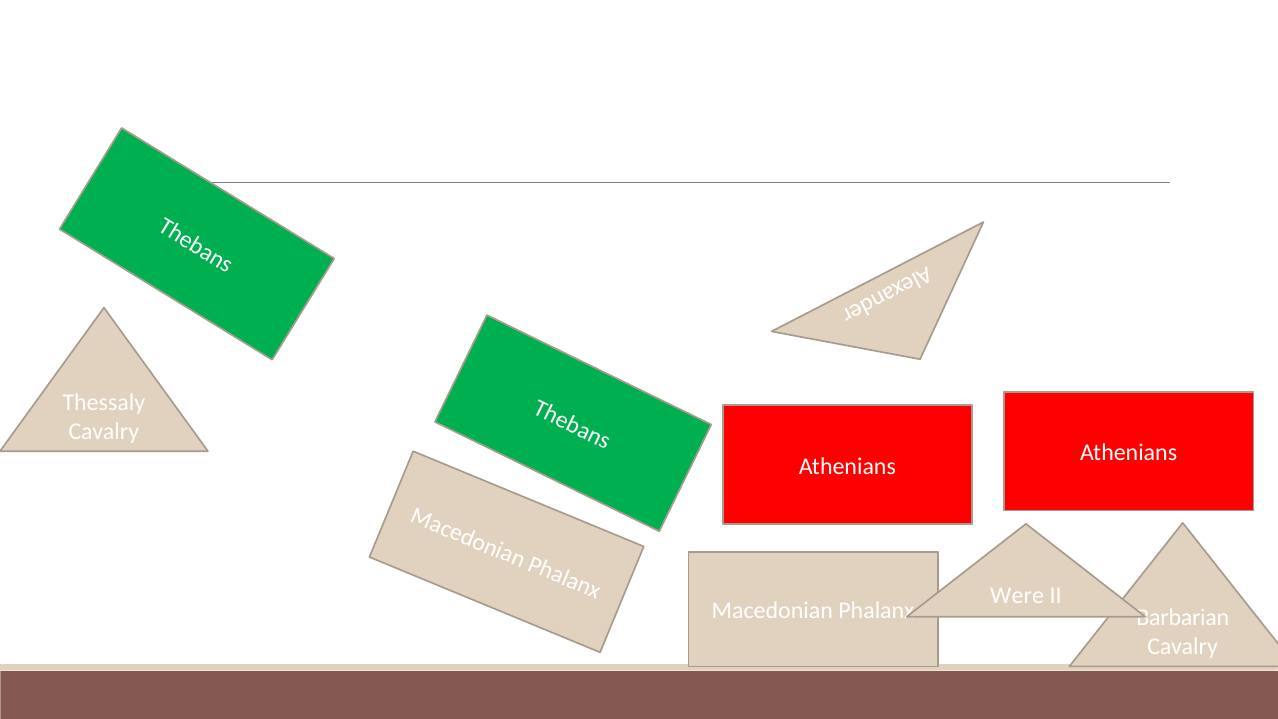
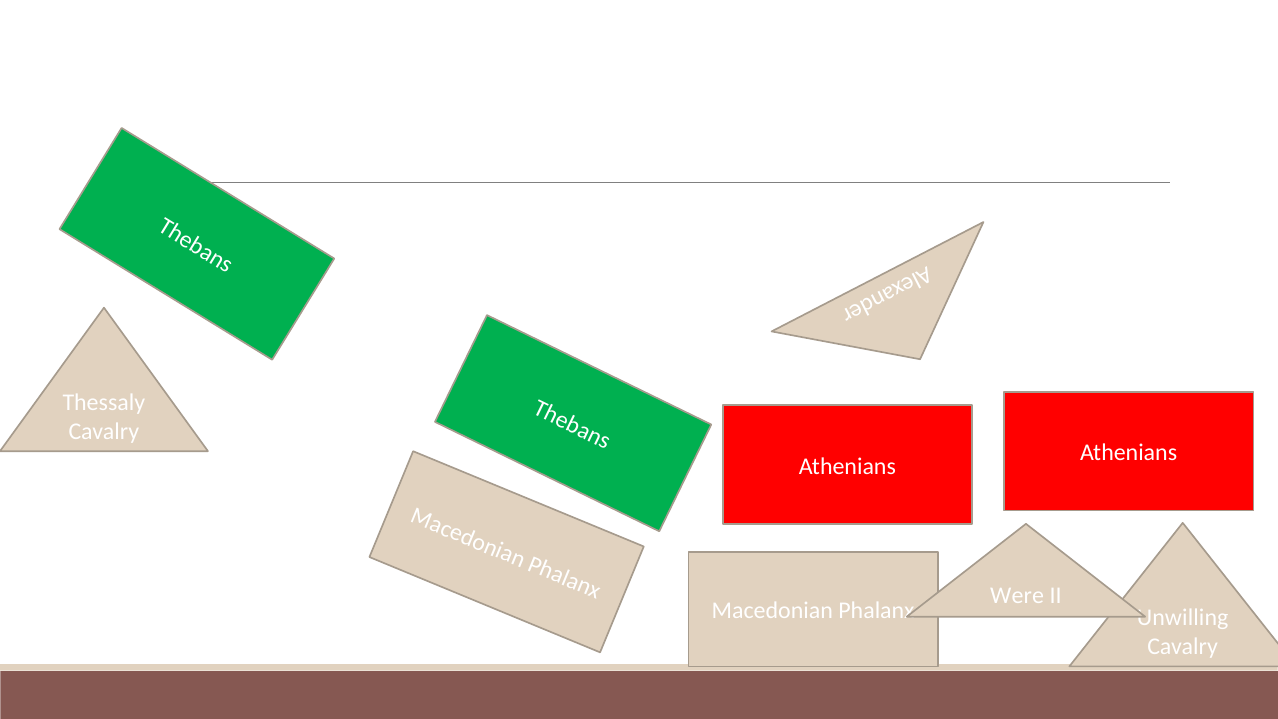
Barbarian: Barbarian -> Unwilling (1183, 618)
